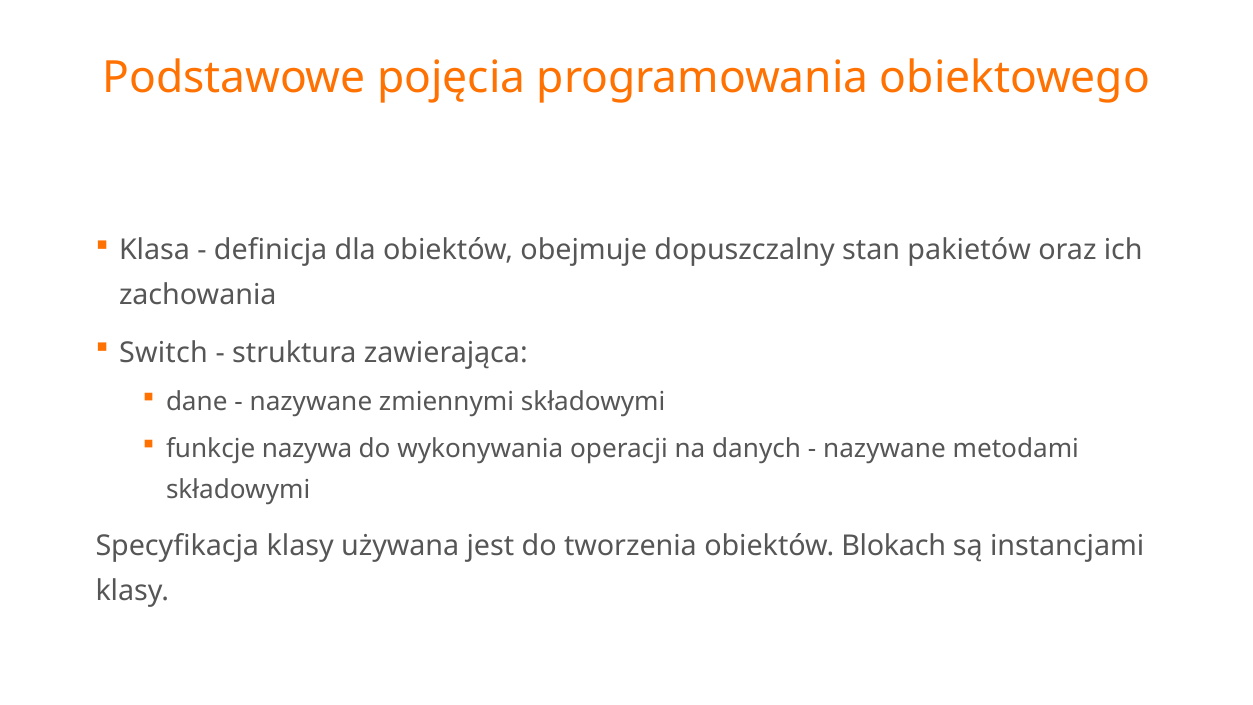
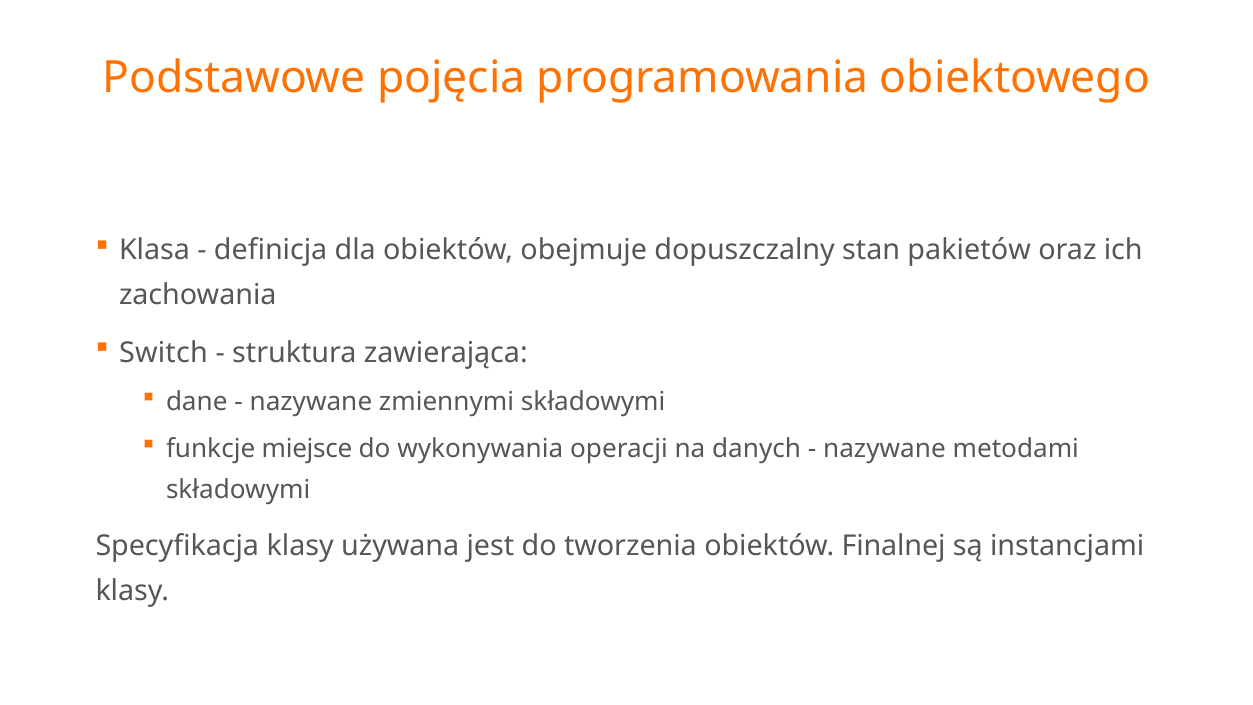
nazywa: nazywa -> miejsce (307, 449)
Blokach: Blokach -> Finalnej (894, 546)
